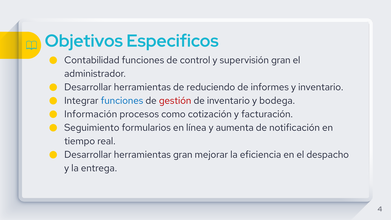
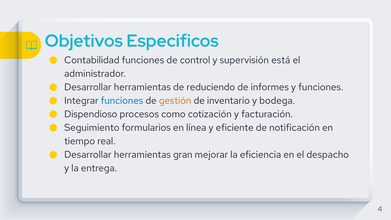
supervisión gran: gran -> está (281, 60)
y inventario: inventario -> funciones (321, 87)
gestión colour: red -> orange (175, 101)
Información: Información -> Dispendioso (91, 114)
aumenta: aumenta -> eficiente (235, 128)
